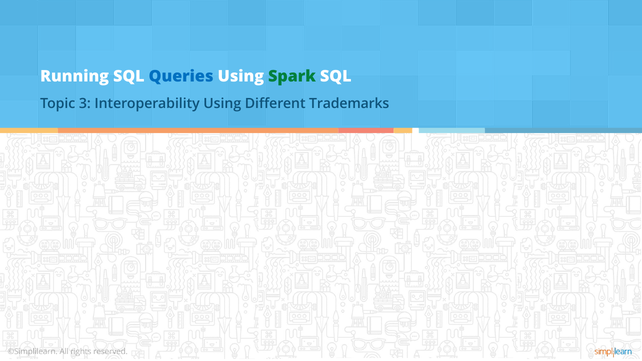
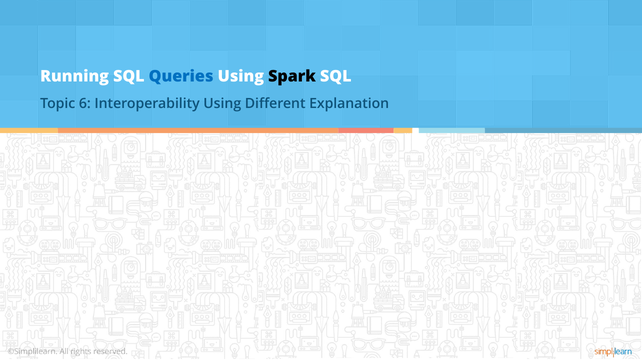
Spark colour: green -> black (292, 77)
3: 3 -> 6 (85, 103)
Trademarks: Trademarks -> Explanation (349, 103)
